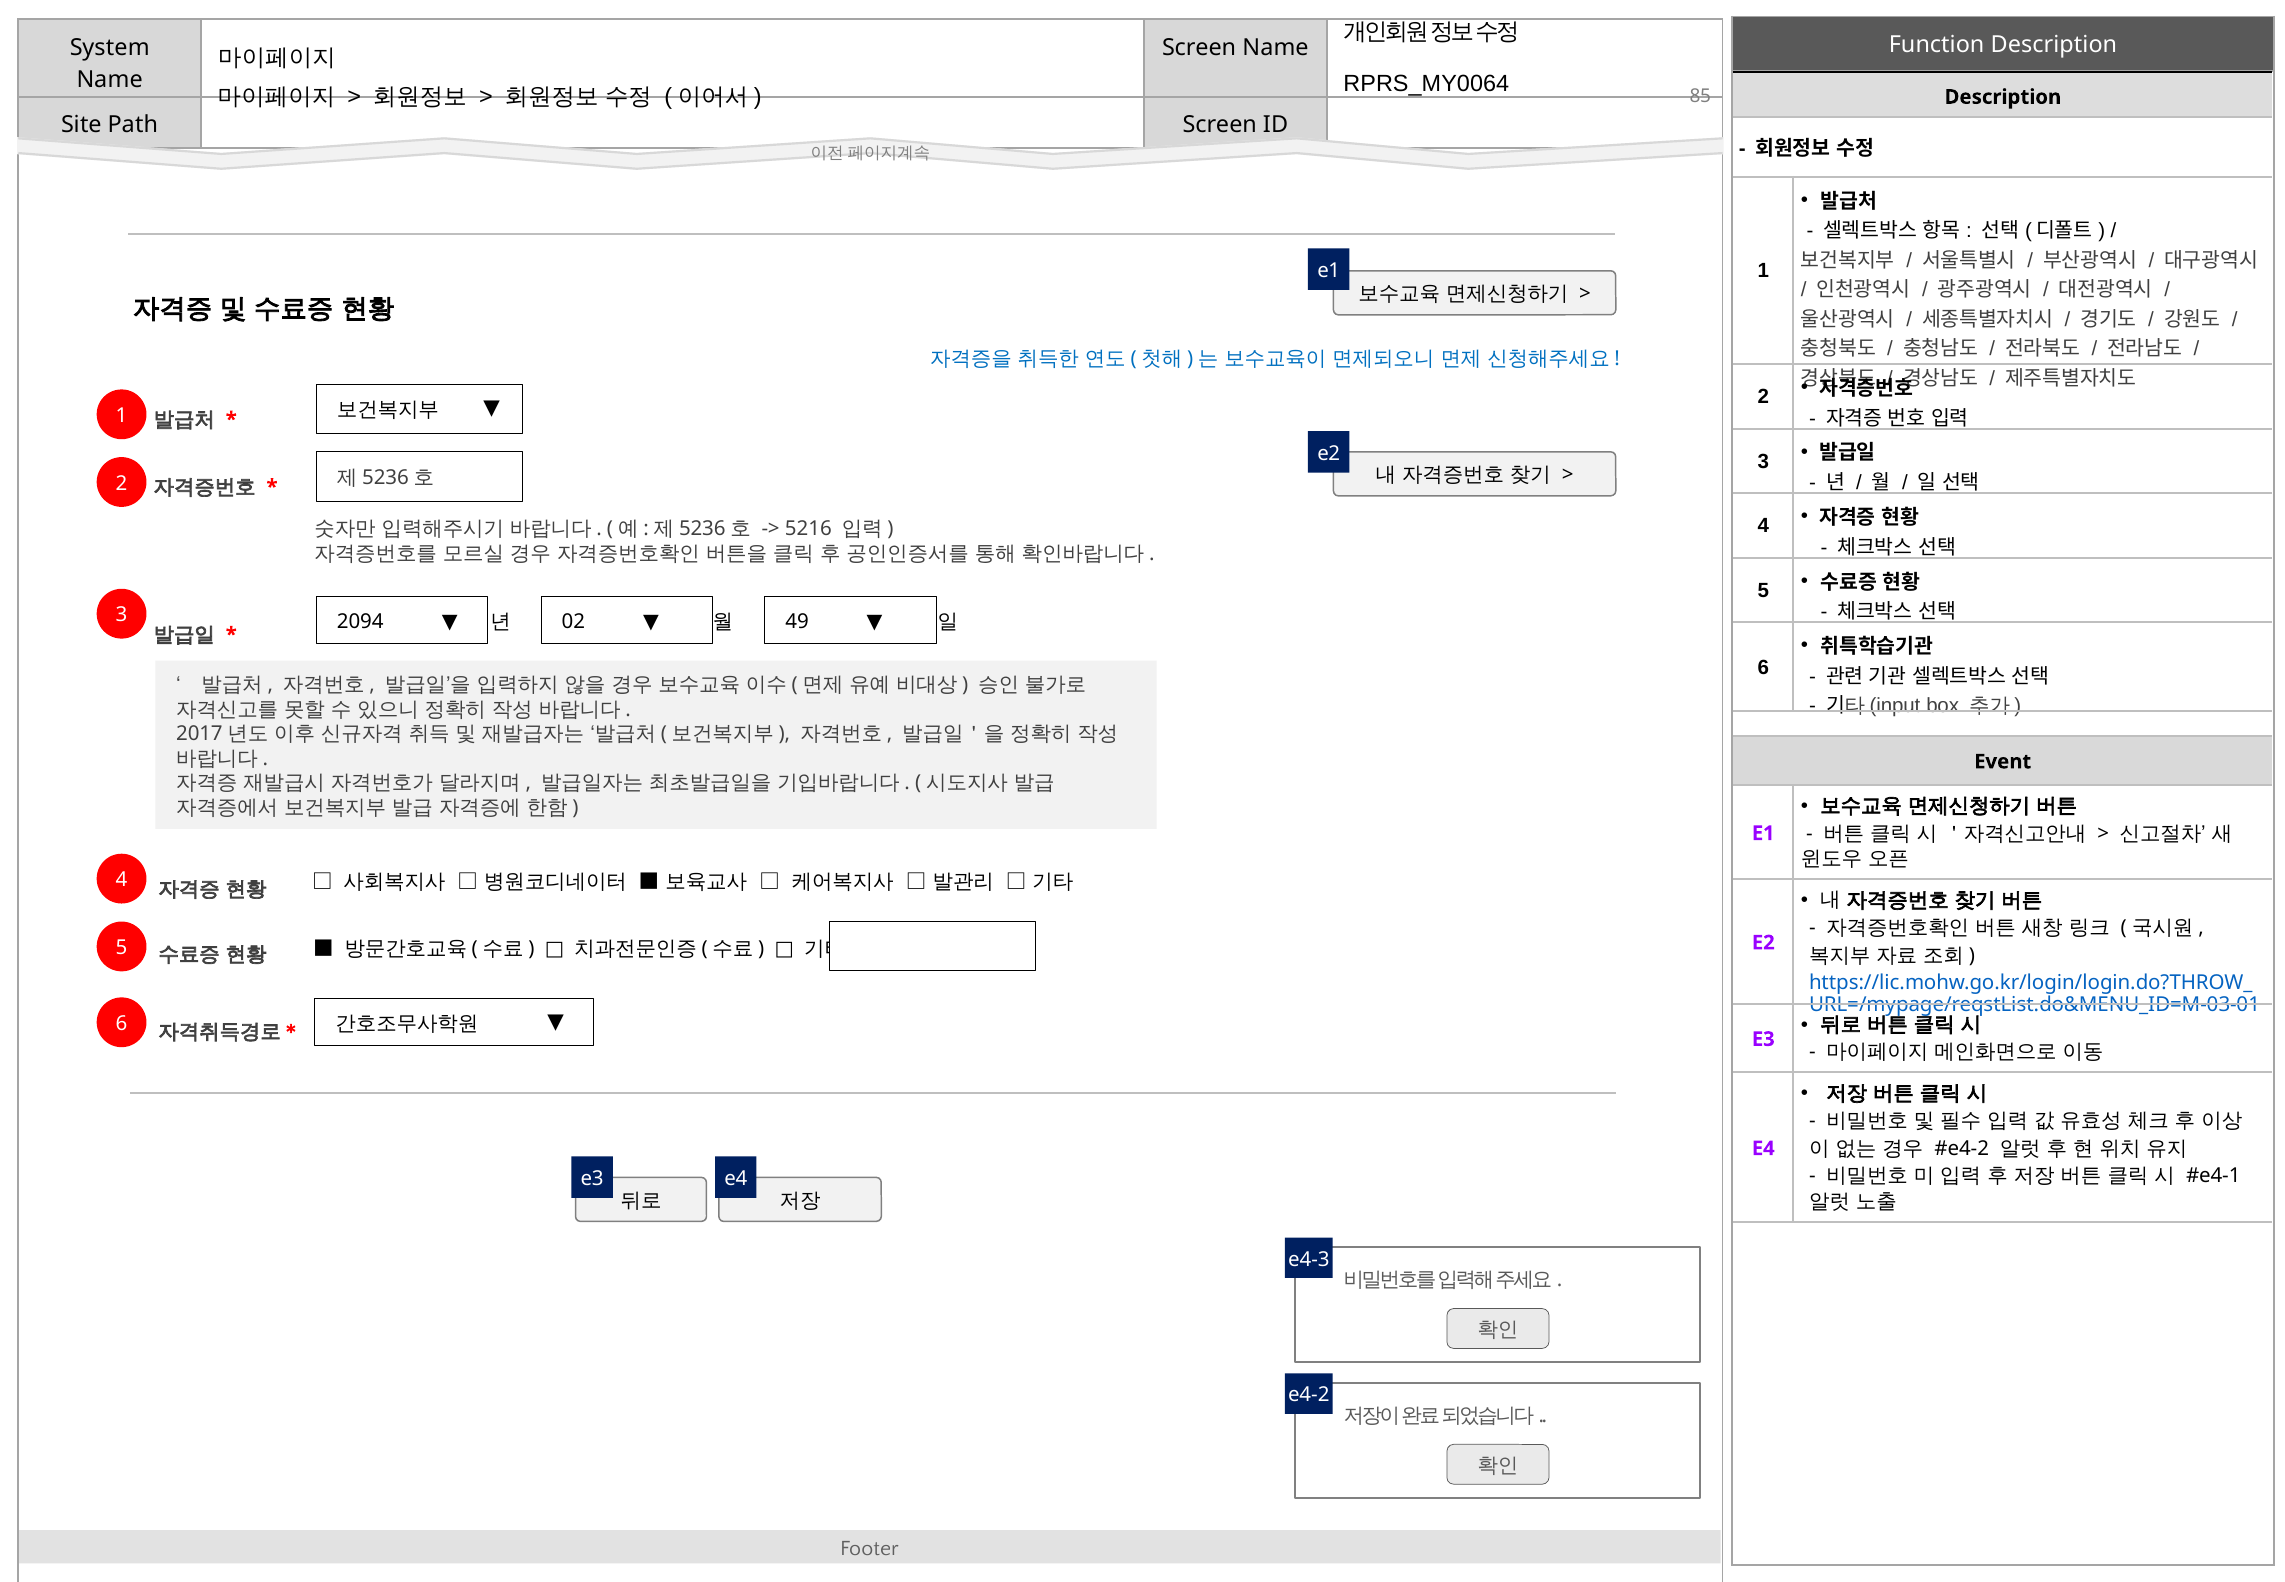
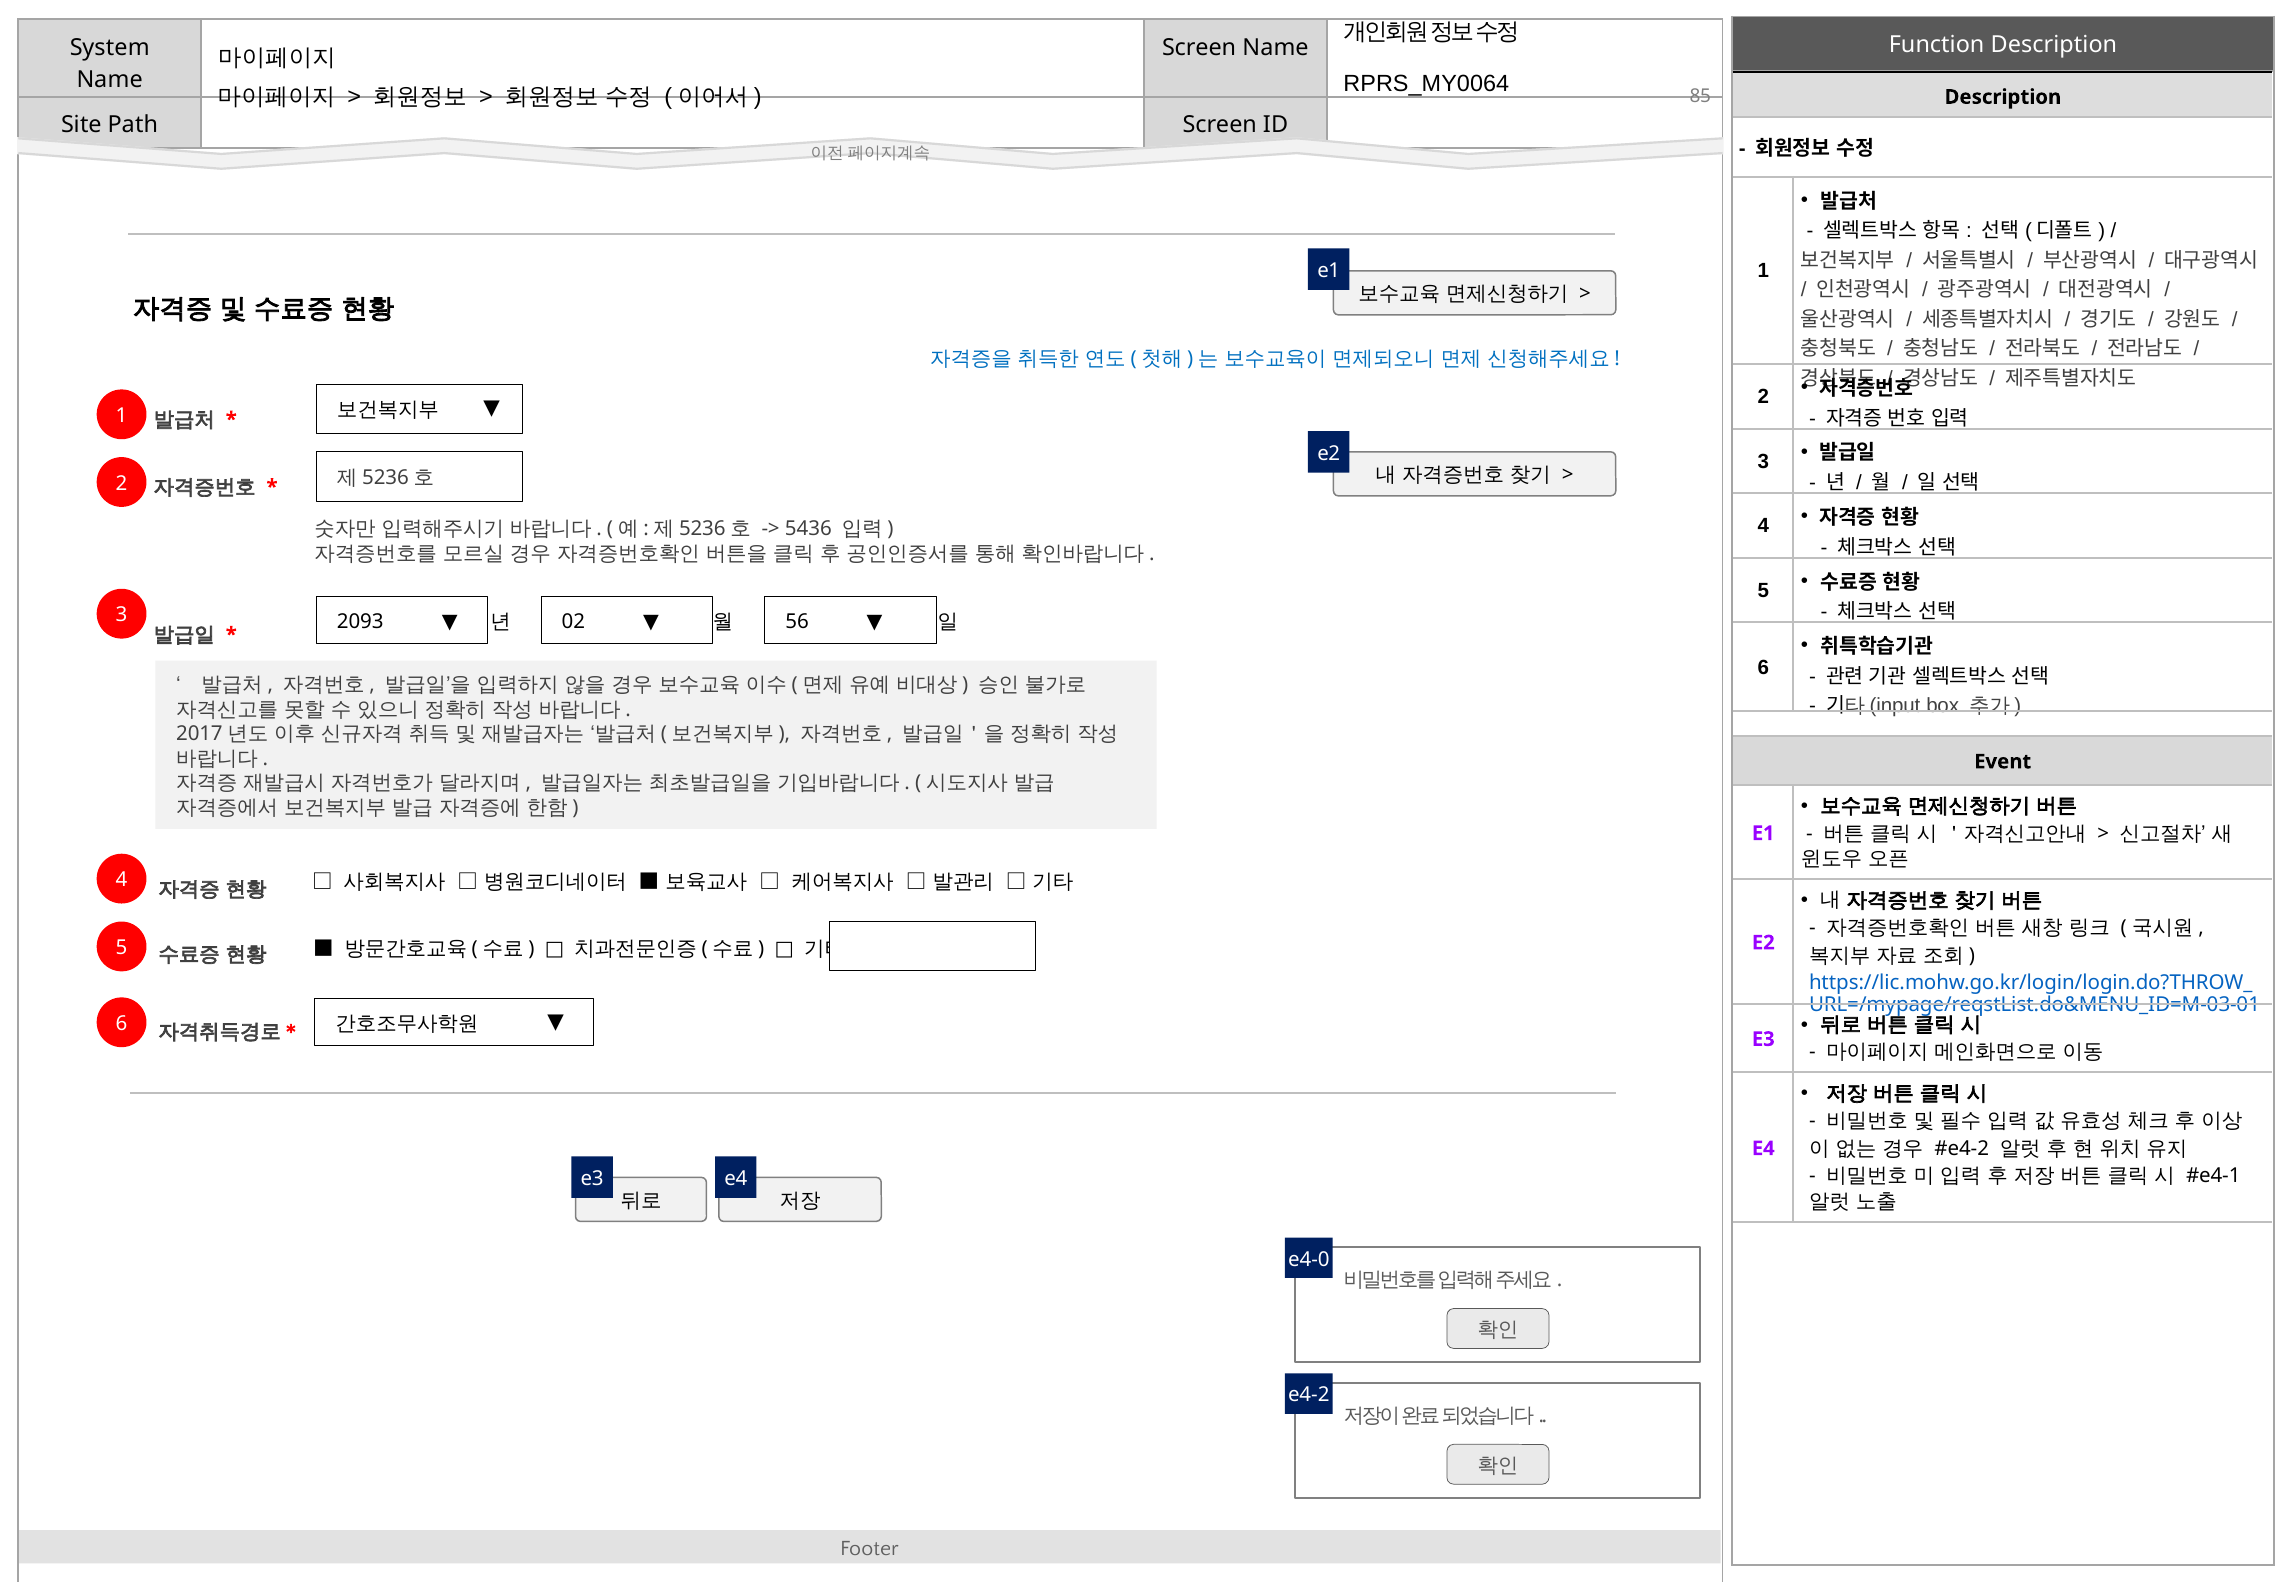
5216: 5216 -> 5436 (808, 529)
2094: 2094 -> 2093 (360, 621)
49: 49 -> 56 (797, 621)
e4-3: e4-3 -> e4-0 (1309, 1259)
